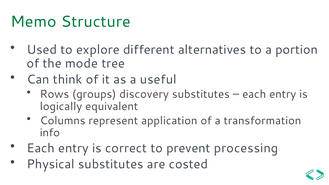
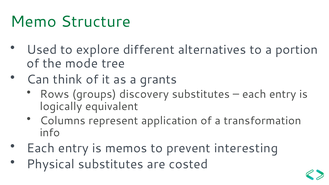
useful: useful -> grants (158, 79)
correct: correct -> memos (126, 148)
processing: processing -> interesting (246, 148)
